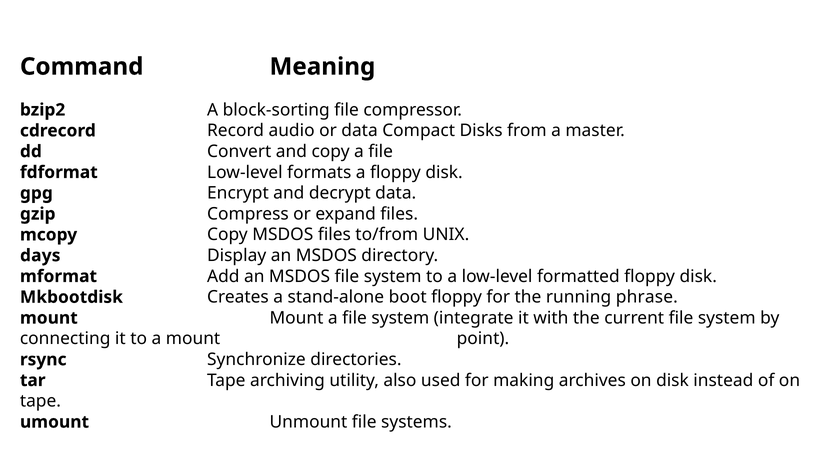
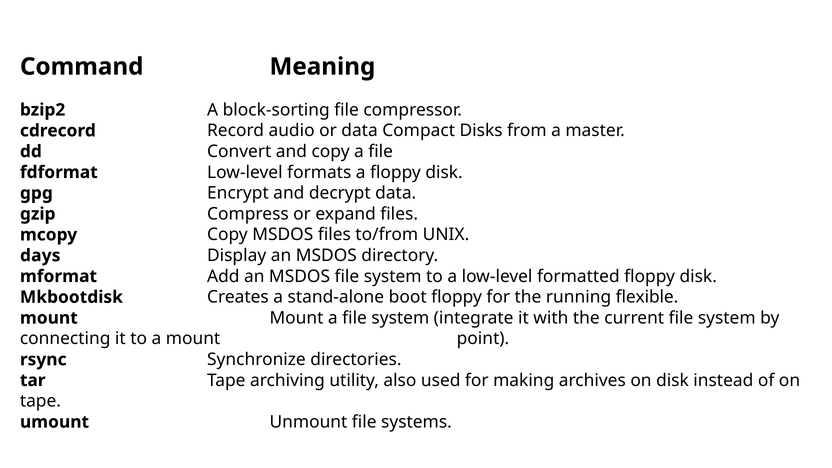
phrase: phrase -> flexible (647, 297)
